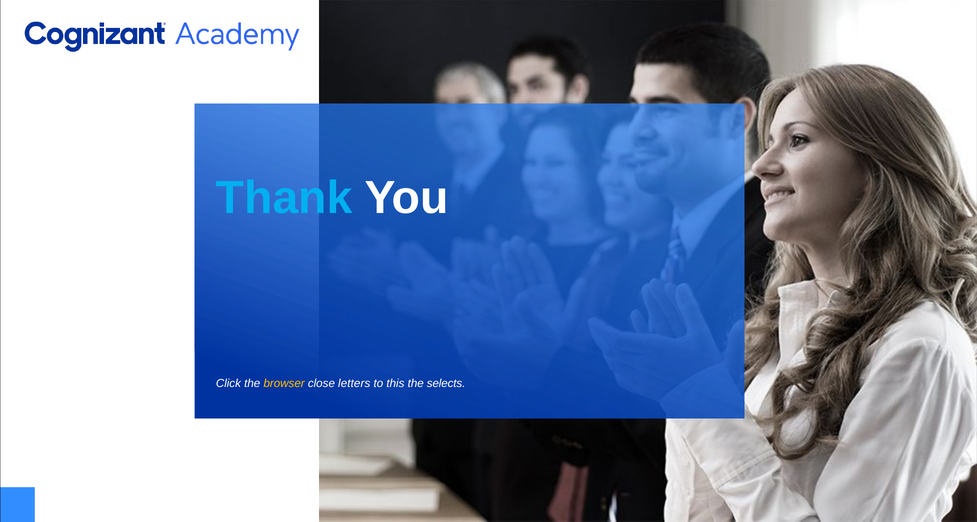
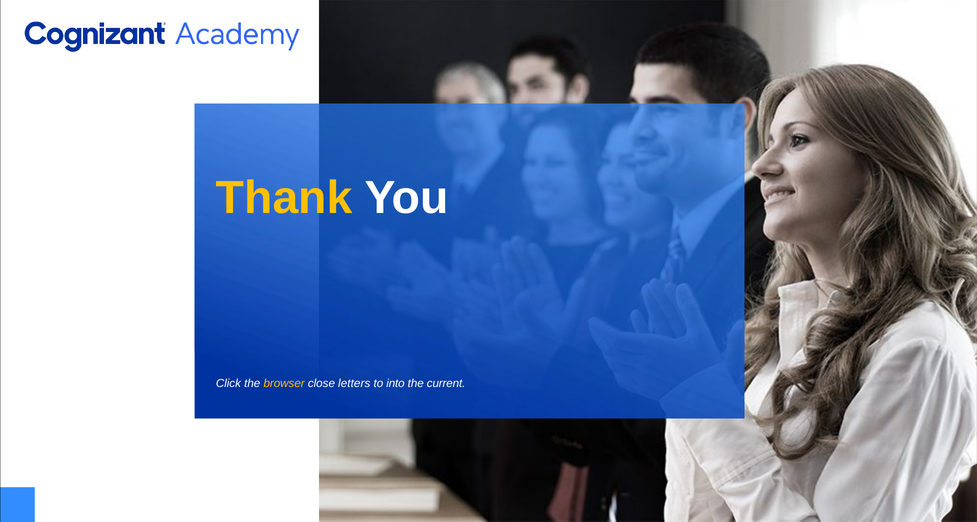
Thank colour: light blue -> yellow (284, 198)
to this: this -> into (395, 384)
selects: selects -> current (446, 384)
